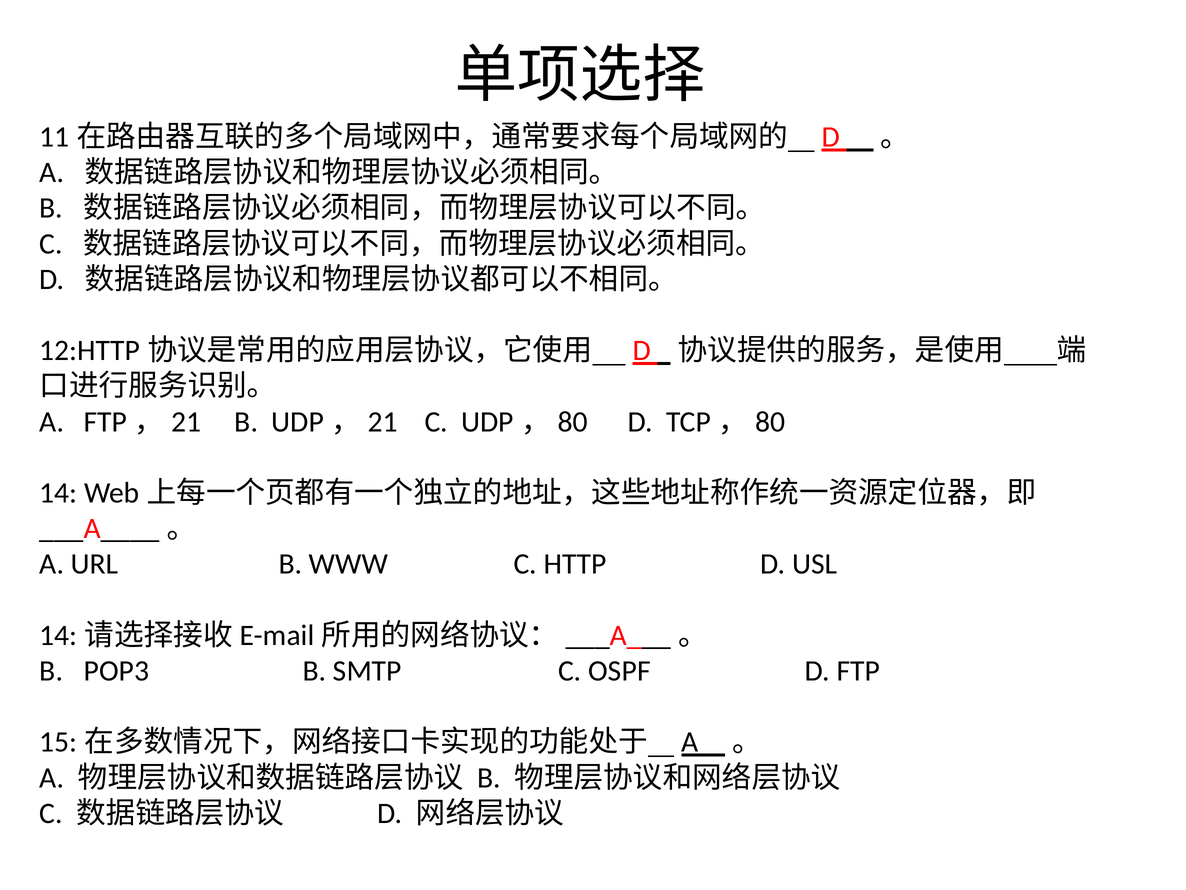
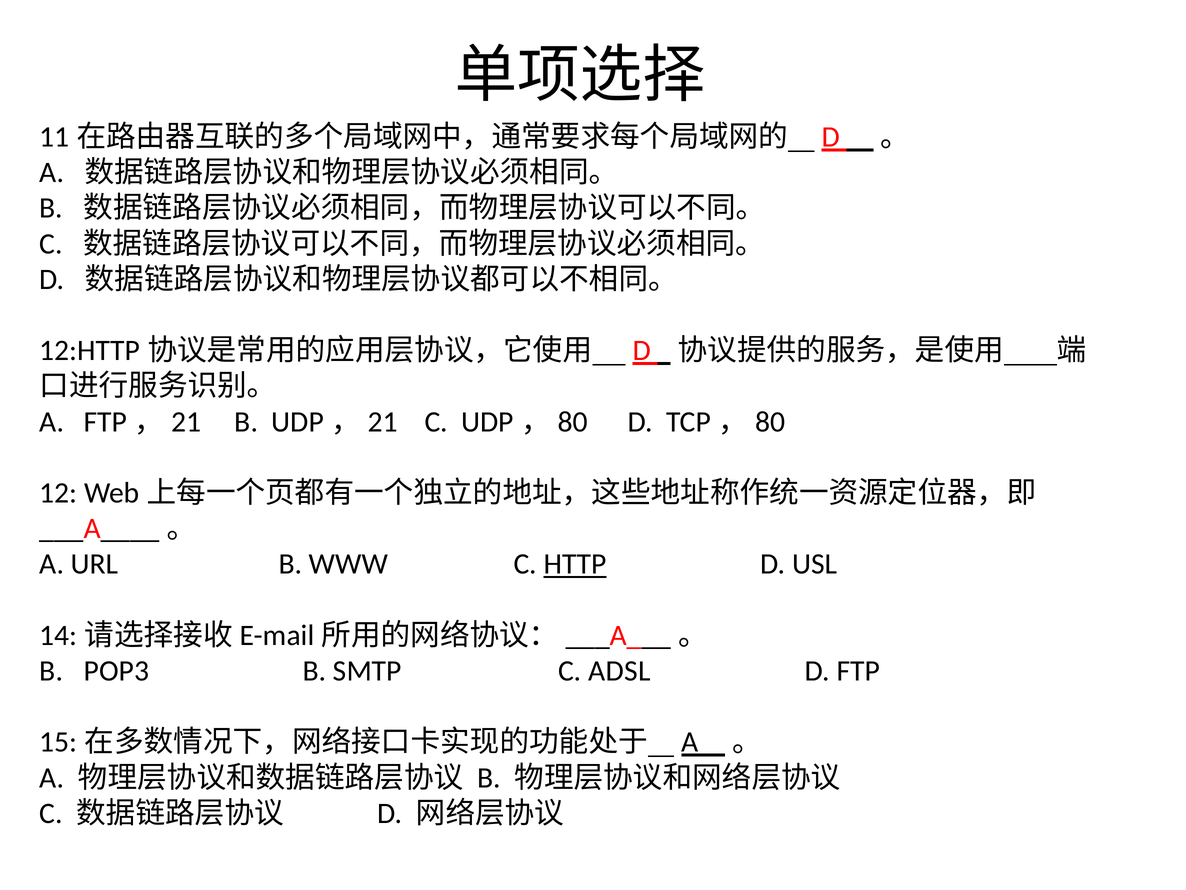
14: 14 -> 12 (58, 493)
HTTP underline: none -> present (575, 564)
OSPF: OSPF -> ADSL (620, 671)
